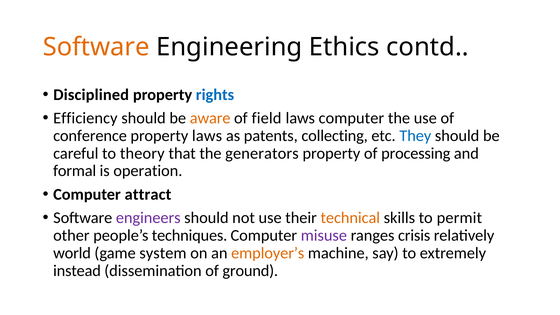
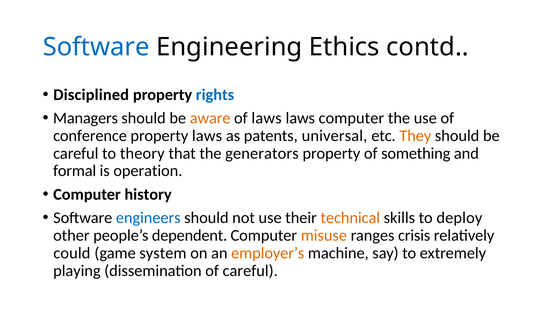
Software colour: orange -> blue (96, 47)
Efficiency: Efficiency -> Managers (86, 118)
of field: field -> laws (267, 118)
collecting: collecting -> universal (334, 136)
They colour: blue -> orange (415, 136)
processing: processing -> something (416, 153)
attract: attract -> history (148, 194)
engineers colour: purple -> blue (148, 218)
permit: permit -> deploy (459, 218)
techniques: techniques -> dependent (190, 235)
misuse colour: purple -> orange (324, 235)
world: world -> could (72, 253)
instead: instead -> playing (77, 271)
of ground: ground -> careful (250, 271)
